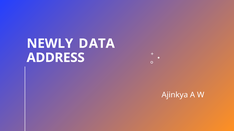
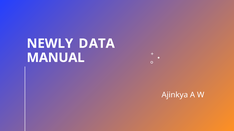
ADDRESS: ADDRESS -> MANUAL (56, 58)
